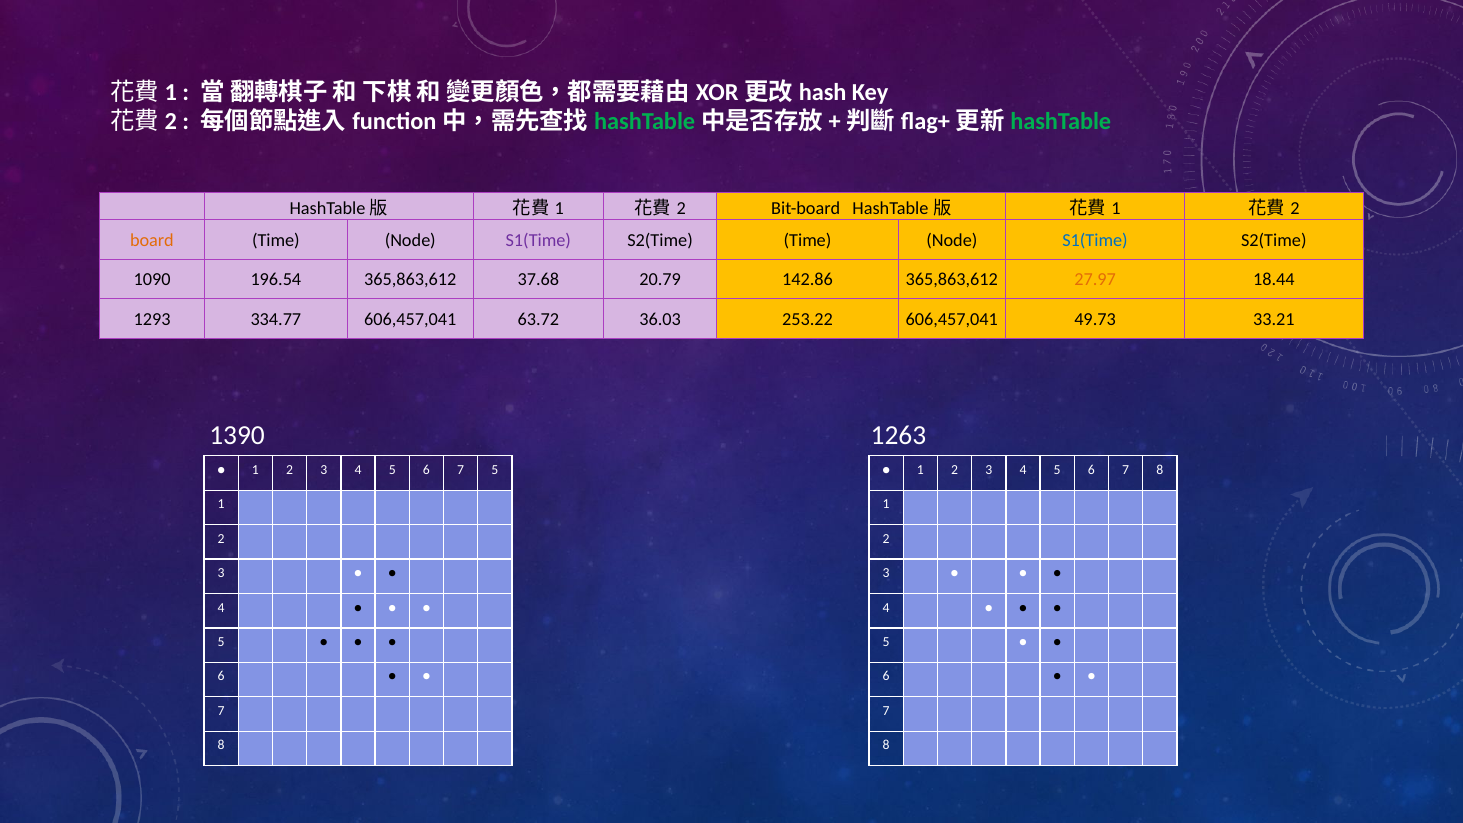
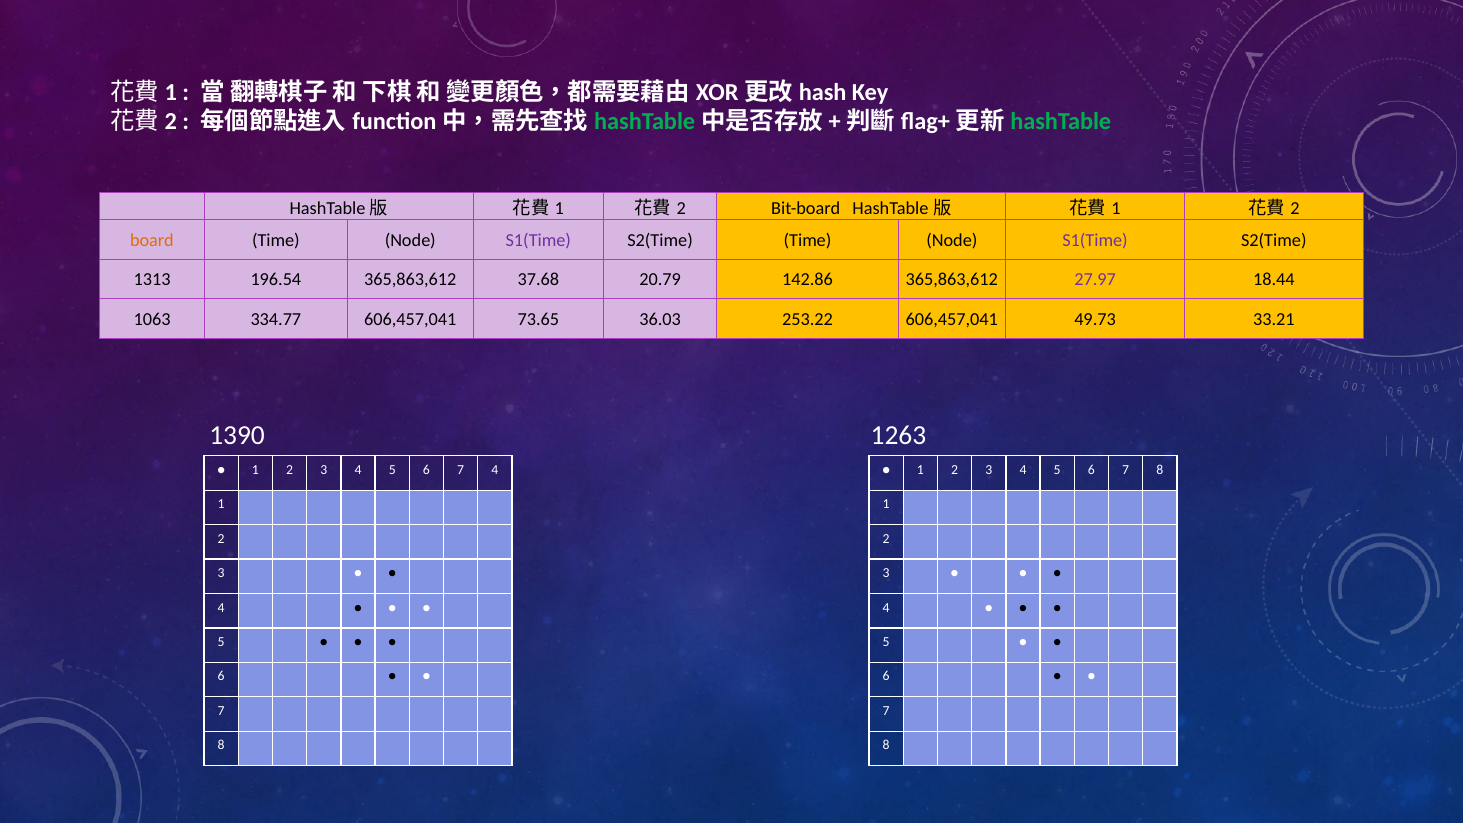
S1(Time colour: blue -> purple (1095, 240)
1090: 1090 -> 1313 (152, 280)
27.97 colour: orange -> purple (1095, 280)
1293: 1293 -> 1063 (152, 319)
63.72: 63.72 -> 73.65 (538, 319)
7 5: 5 -> 4 (495, 470)
